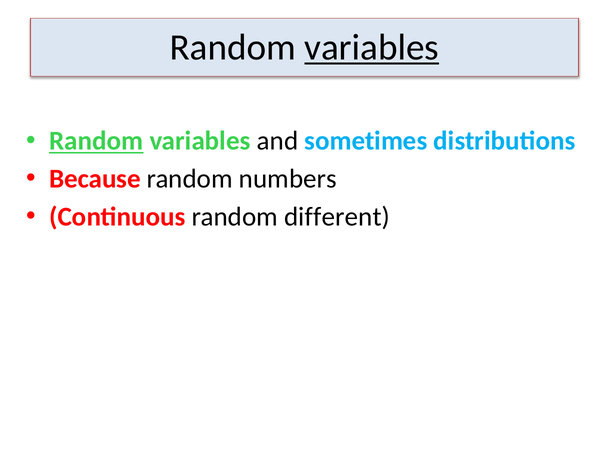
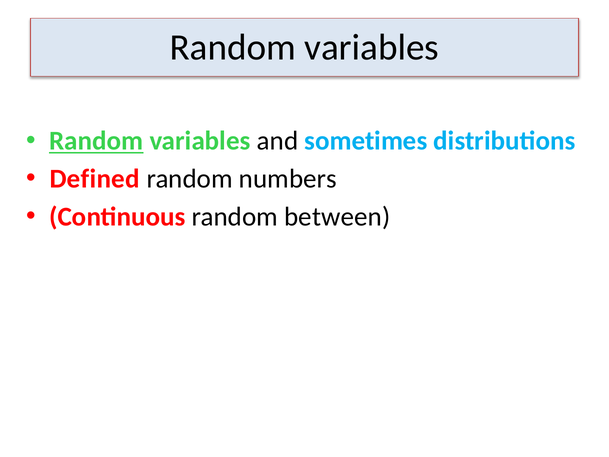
variables underline: present -> none (372, 48)
Because: Because -> Defined (95, 179)
different: different -> between (337, 217)
